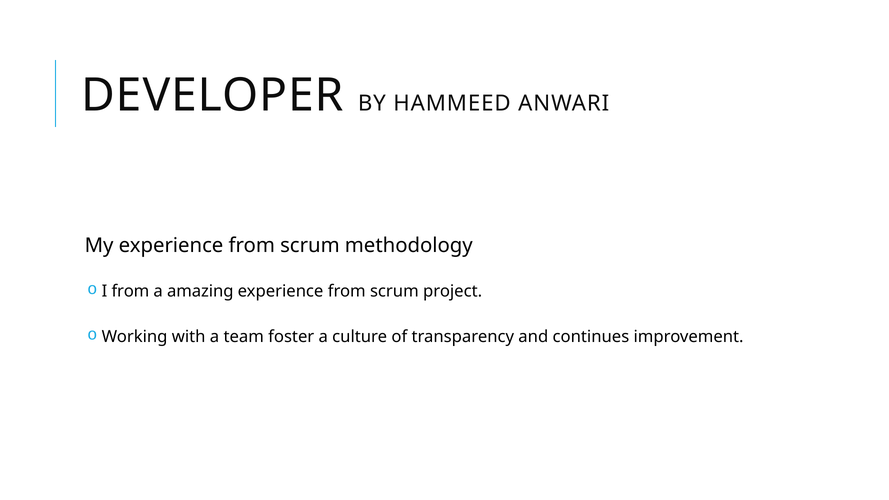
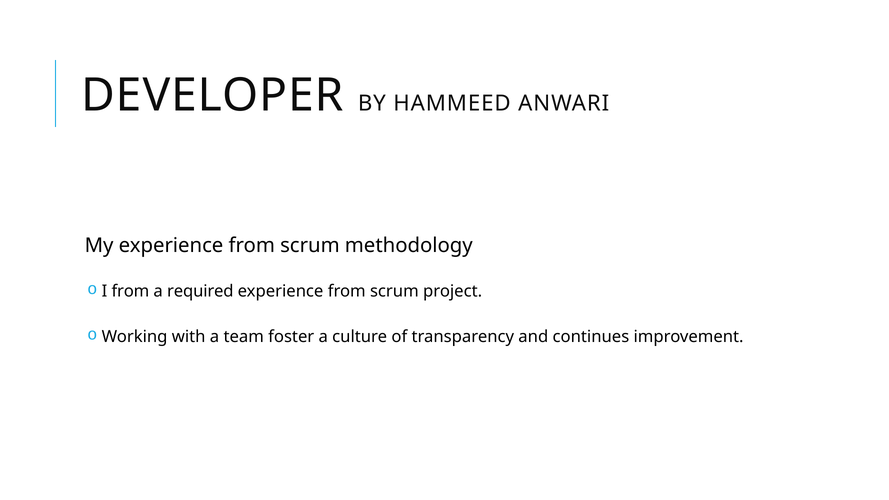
amazing: amazing -> required (200, 291)
